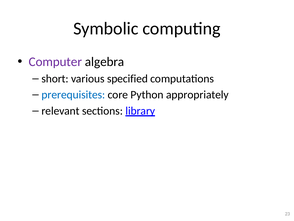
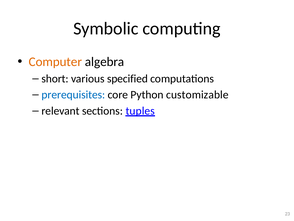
Computer colour: purple -> orange (55, 62)
appropriately: appropriately -> customizable (197, 95)
library: library -> tuples (140, 111)
